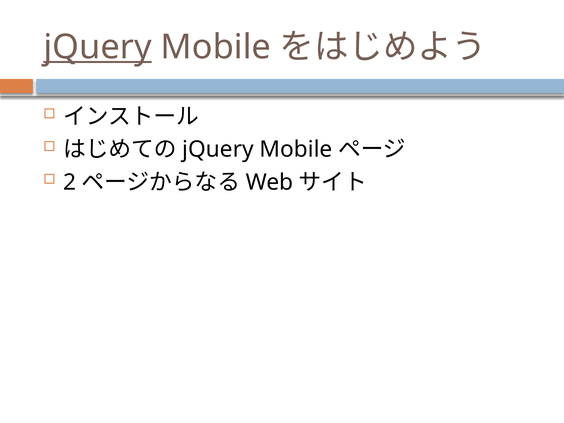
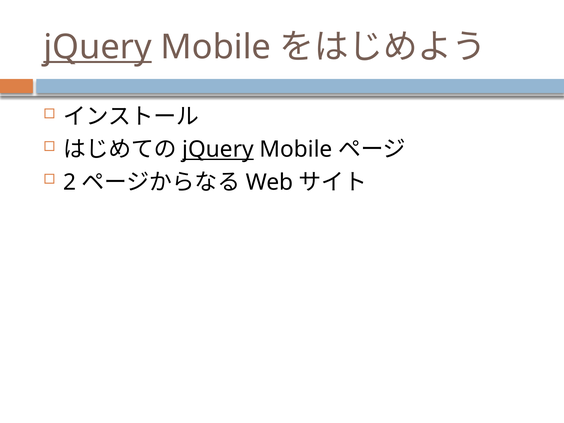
jQuery underline: none -> present (218, 149)
